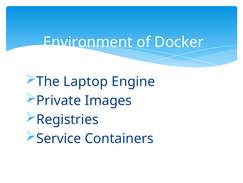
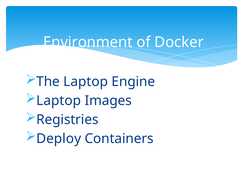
Private: Private -> Laptop (59, 100)
Service: Service -> Deploy (59, 138)
